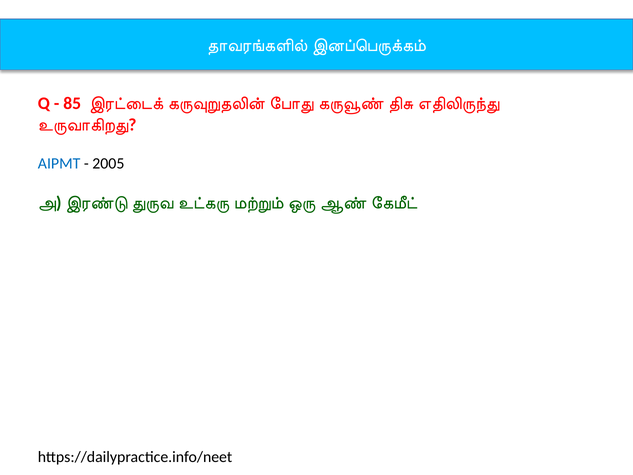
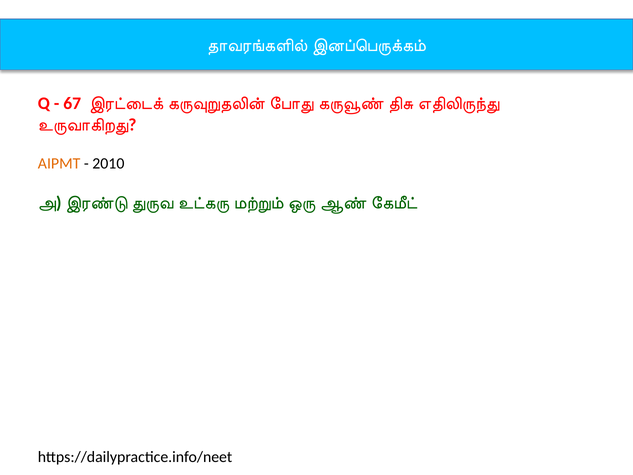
85: 85 -> 67 (72, 104)
AIPMT colour: blue -> orange (59, 164)
2005: 2005 -> 2010 (108, 164)
